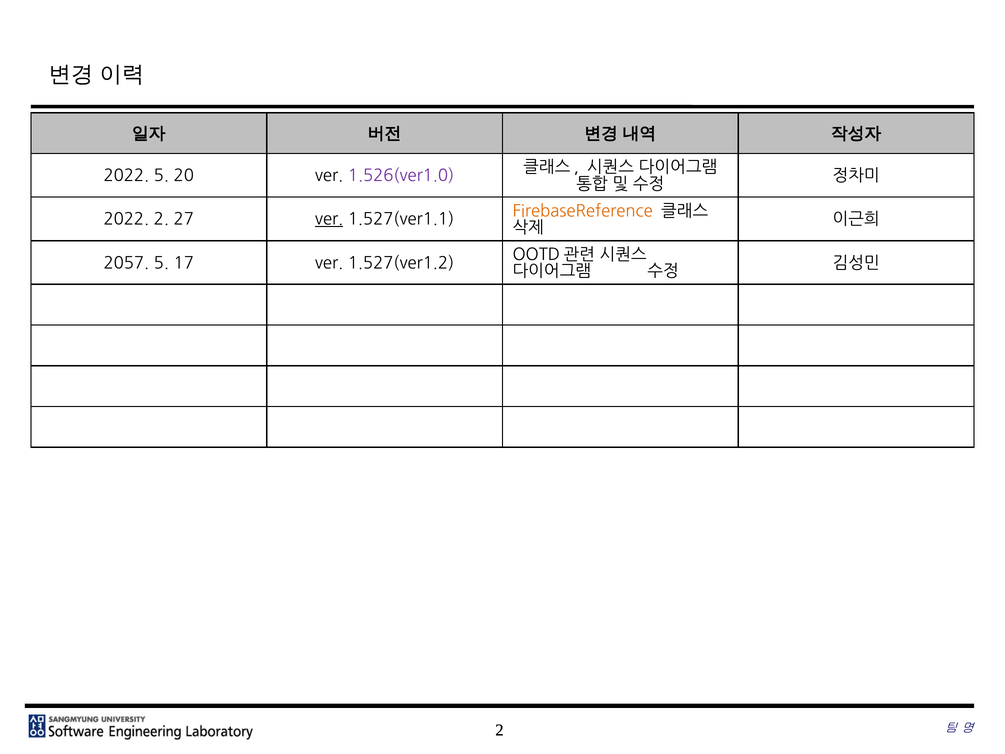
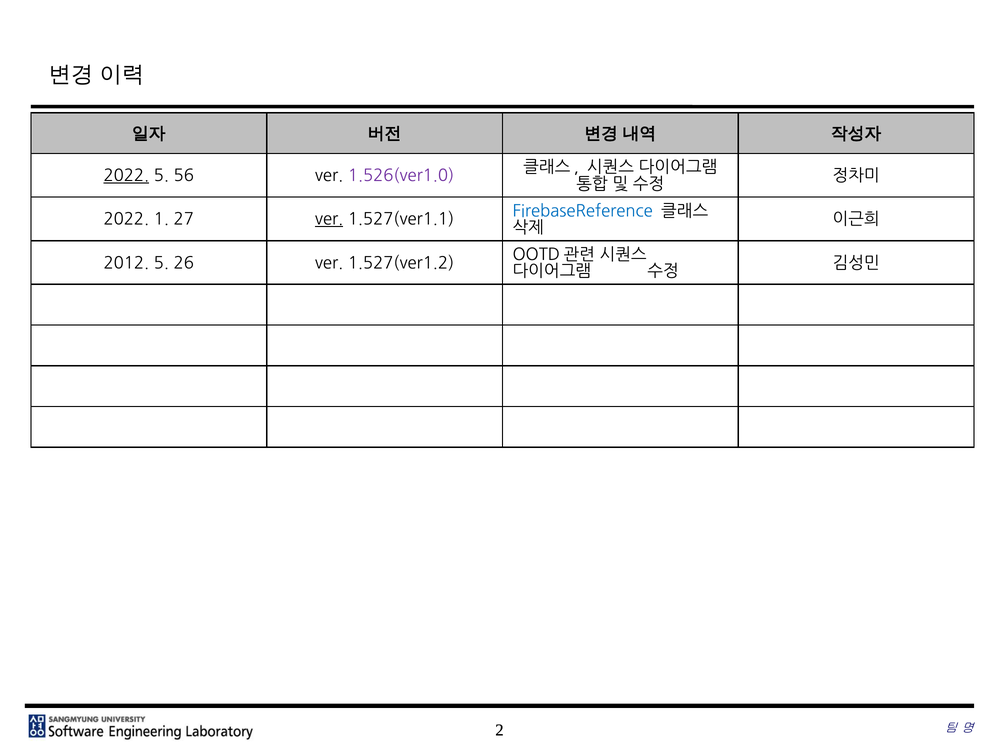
2022 underline: none -> present (126, 176)
20: 20 -> 56 (184, 176)
FirebaseReference colour: orange -> blue (583, 211)
2: 2 -> 1 (161, 219)
2057: 2057 -> 2012 (126, 263)
17: 17 -> 26 (184, 263)
